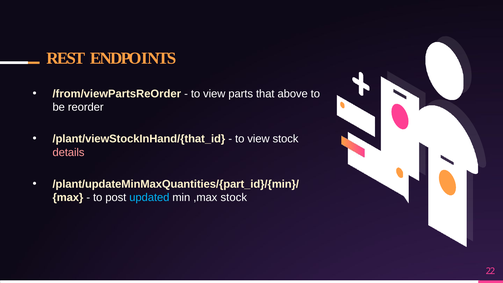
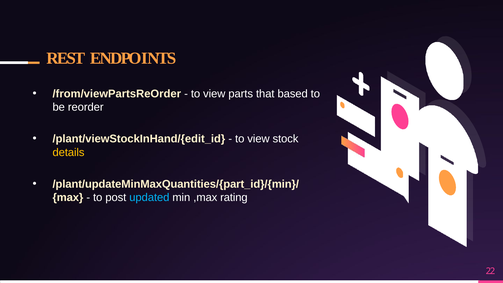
above: above -> based (293, 94)
/plant/viewStockInHand/{that_id: /plant/viewStockInHand/{that_id -> /plant/viewStockInHand/{edit_id (139, 139)
details colour: pink -> yellow (69, 152)
,max stock: stock -> rating (234, 197)
